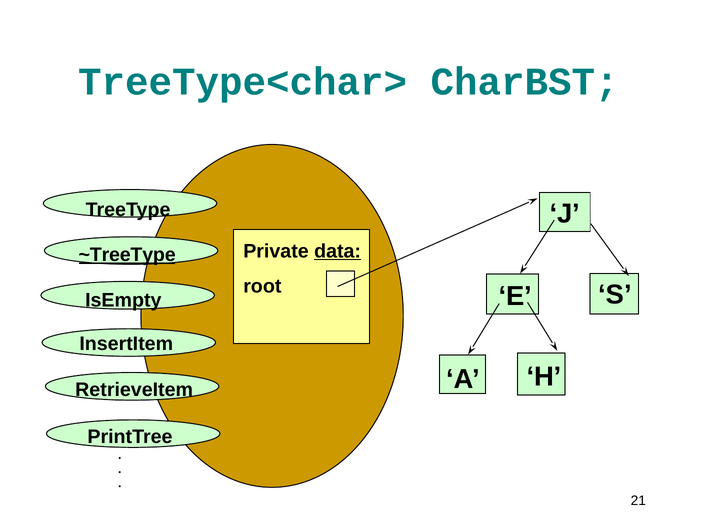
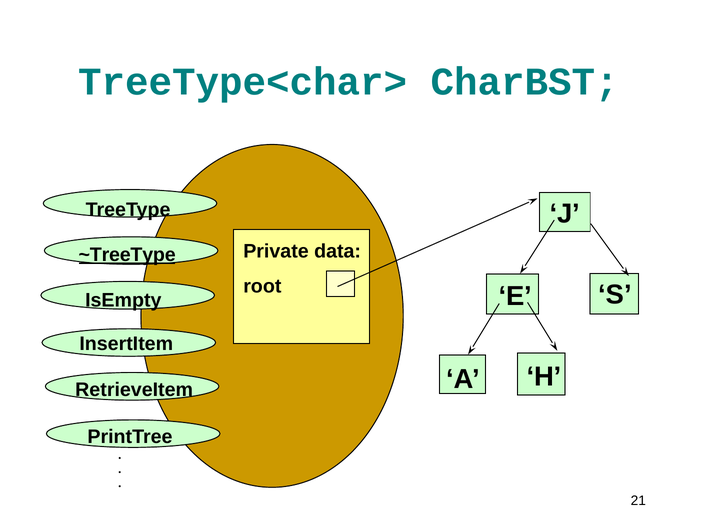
data underline: present -> none (338, 251)
